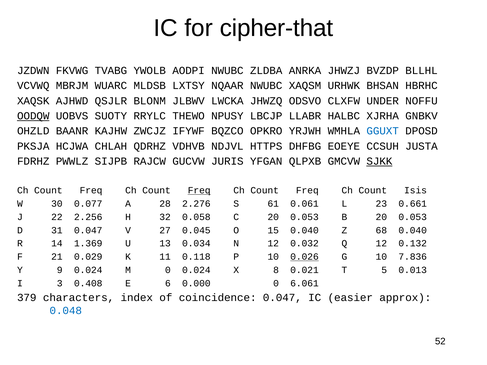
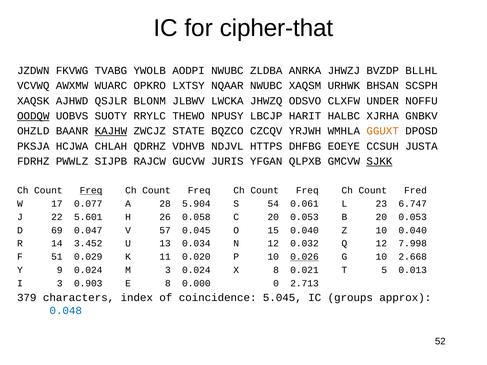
MBRJM: MBRJM -> AWXMW (72, 86)
MLDSB: MLDSB -> OPKRO (150, 86)
HBRHC: HBRHC -> SCSPH (421, 86)
LLABR: LLABR -> HARIT (305, 116)
KAJHW underline: none -> present (111, 131)
IFYWF: IFYWF -> STATE (189, 131)
OPKRO: OPKRO -> CZCQV (266, 131)
GGUXT colour: blue -> orange (383, 131)
Freq underline: none -> present (91, 191)
Freq underline: present -> none (199, 191)
Isis: Isis -> Fred (416, 191)
30: 30 -> 17 (57, 204)
2.276: 2.276 -> 5.904 (196, 204)
61: 61 -> 54 (273, 204)
0.661: 0.661 -> 6.747 (413, 204)
2.256: 2.256 -> 5.601 (88, 217)
32: 32 -> 26 (165, 217)
31: 31 -> 69 (57, 230)
27: 27 -> 57 (165, 230)
Z 68: 68 -> 10 (381, 230)
1.369: 1.369 -> 3.452 (88, 244)
0.132: 0.132 -> 7.998 (413, 244)
21: 21 -> 51 (57, 257)
0.118: 0.118 -> 0.020 (196, 257)
7.836: 7.836 -> 2.668 (413, 257)
M 0: 0 -> 3 (168, 270)
0.408: 0.408 -> 0.903 (88, 283)
E 6: 6 -> 8 (168, 283)
6.061: 6.061 -> 2.713 (304, 283)
coincidence 0.047: 0.047 -> 5.045 (282, 298)
easier: easier -> groups (350, 298)
